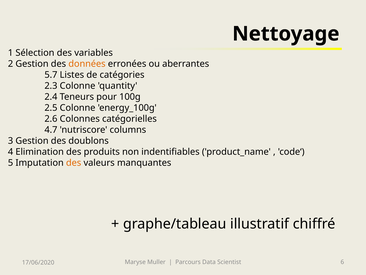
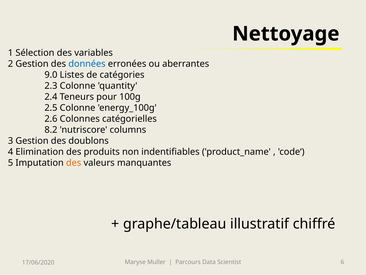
données colour: orange -> blue (87, 64)
5.7: 5.7 -> 9.0 (51, 75)
4.7: 4.7 -> 8.2 (51, 129)
